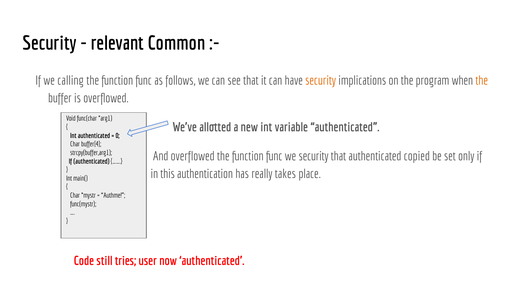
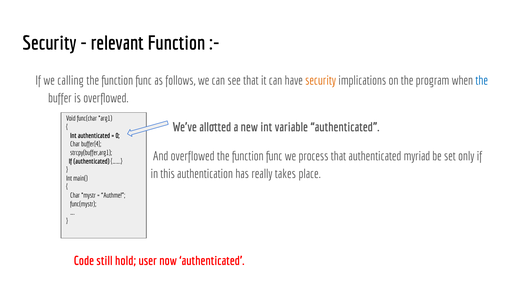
relevant Common: Common -> Function (177, 43)
the colour: orange -> blue (482, 81)
we security: security -> process (314, 156)
copied: copied -> myriad (417, 156)
tries: tries -> hold (125, 261)
